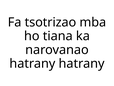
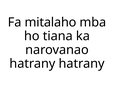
tsotrizao: tsotrizao -> mitalaho (51, 22)
